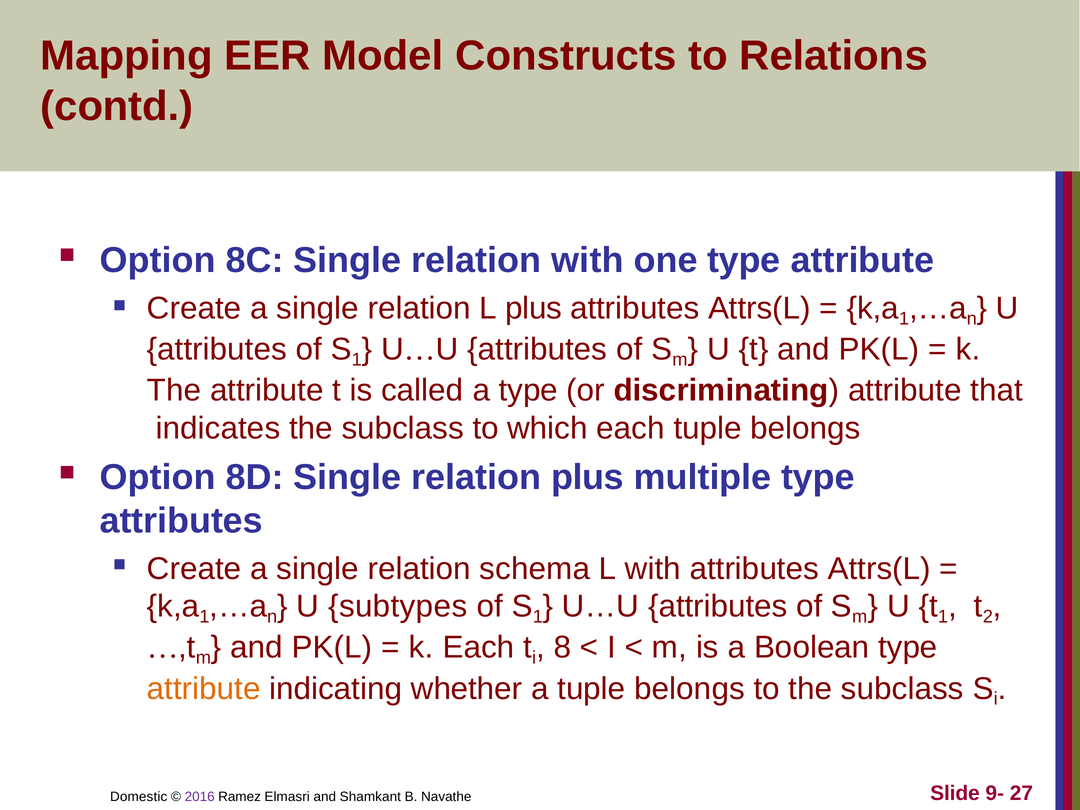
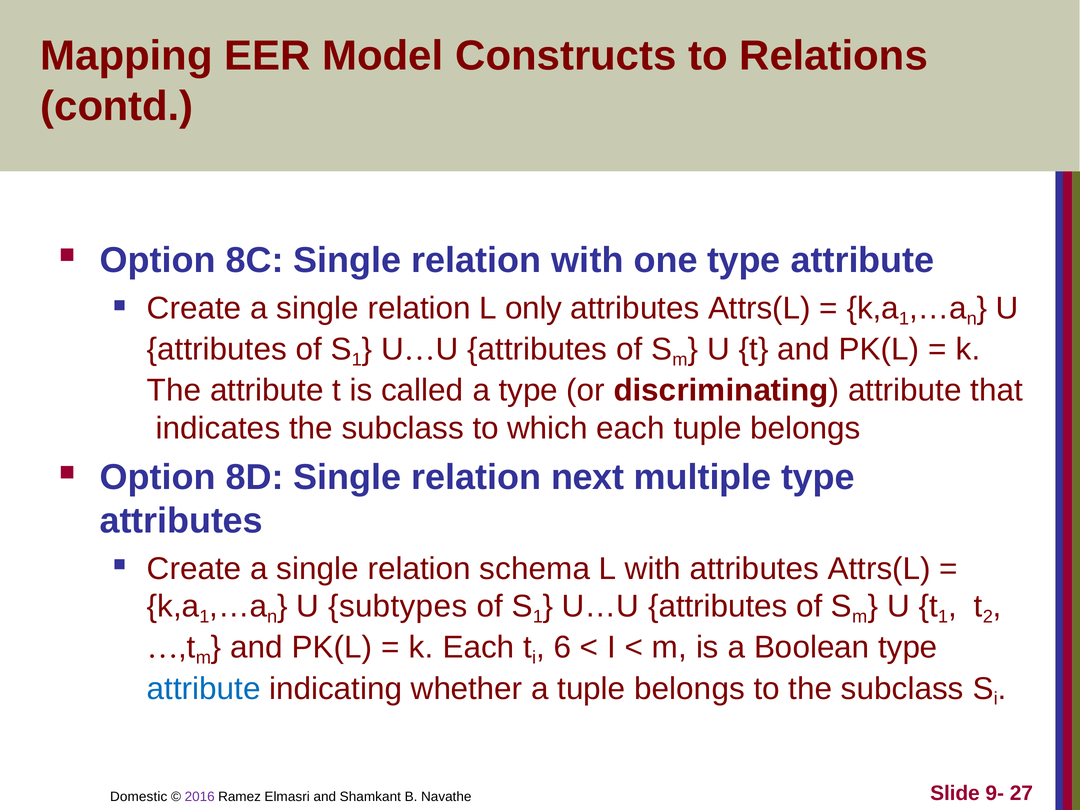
L plus: plus -> only (534, 308)
relation plus: plus -> next (588, 478)
8: 8 -> 6 (562, 648)
attribute colour: orange -> blue (204, 689)
